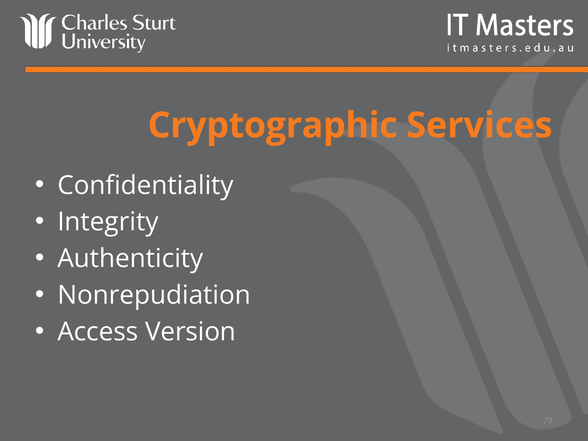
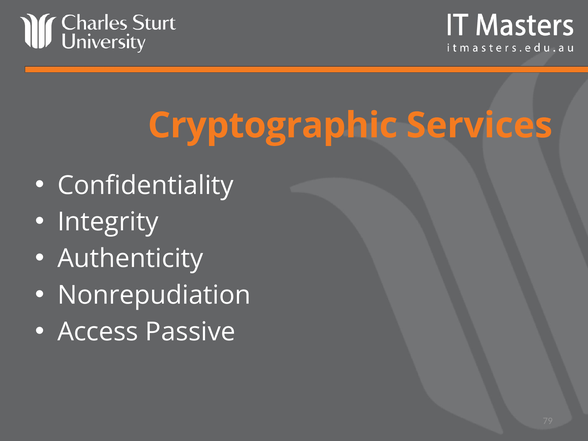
Version: Version -> Passive (190, 332)
